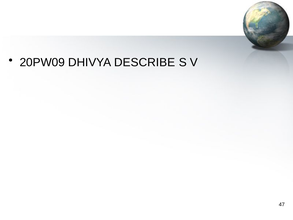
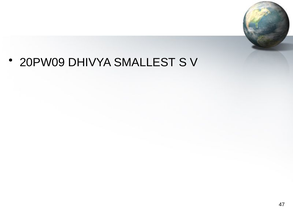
DESCRIBE: DESCRIBE -> SMALLEST (145, 62)
